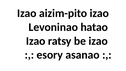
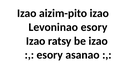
Levoninao hatao: hatao -> esory (94, 27)
